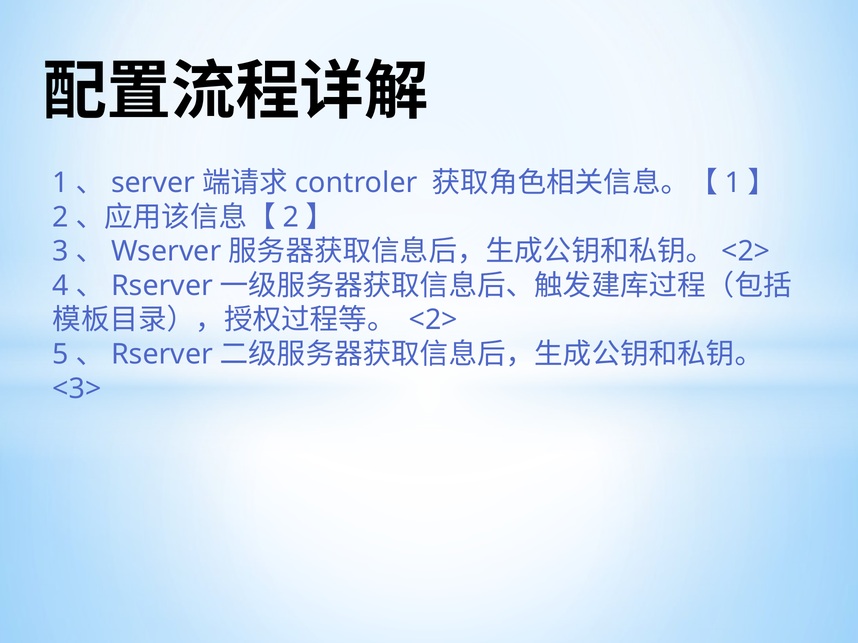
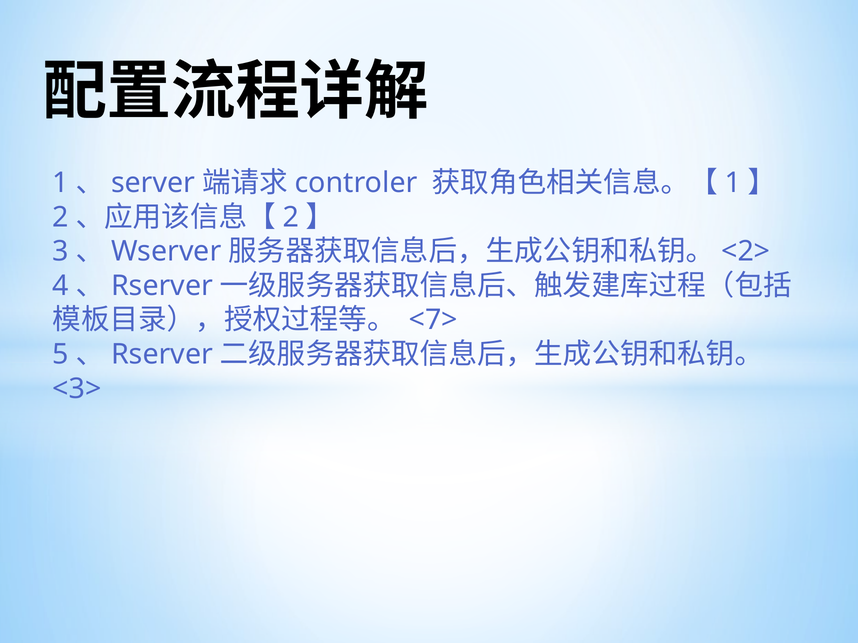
<2>: <2> -> <7> (433, 320)
